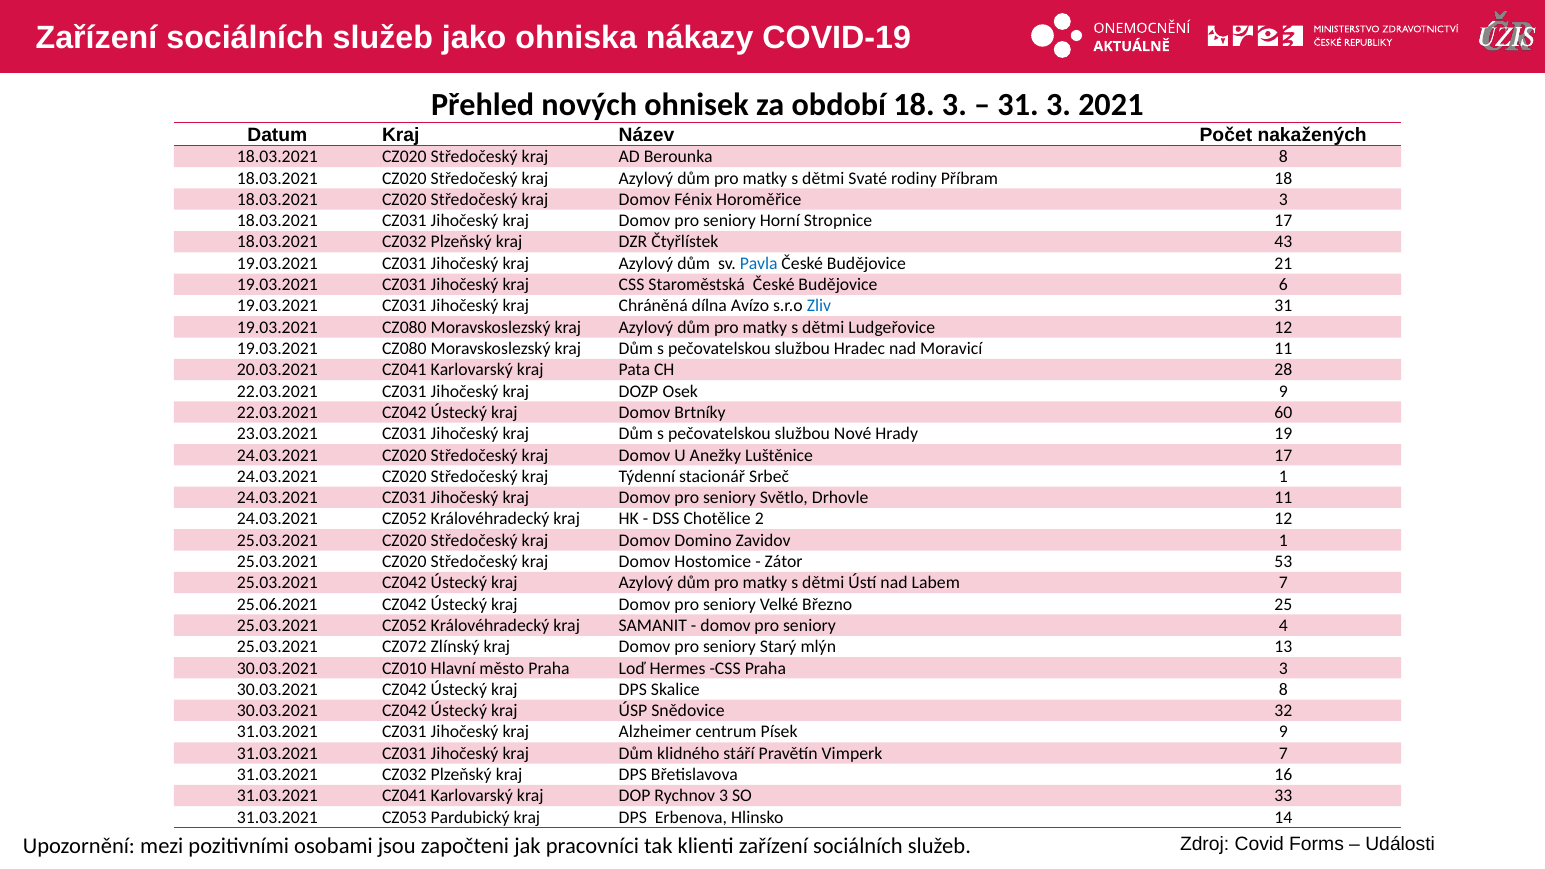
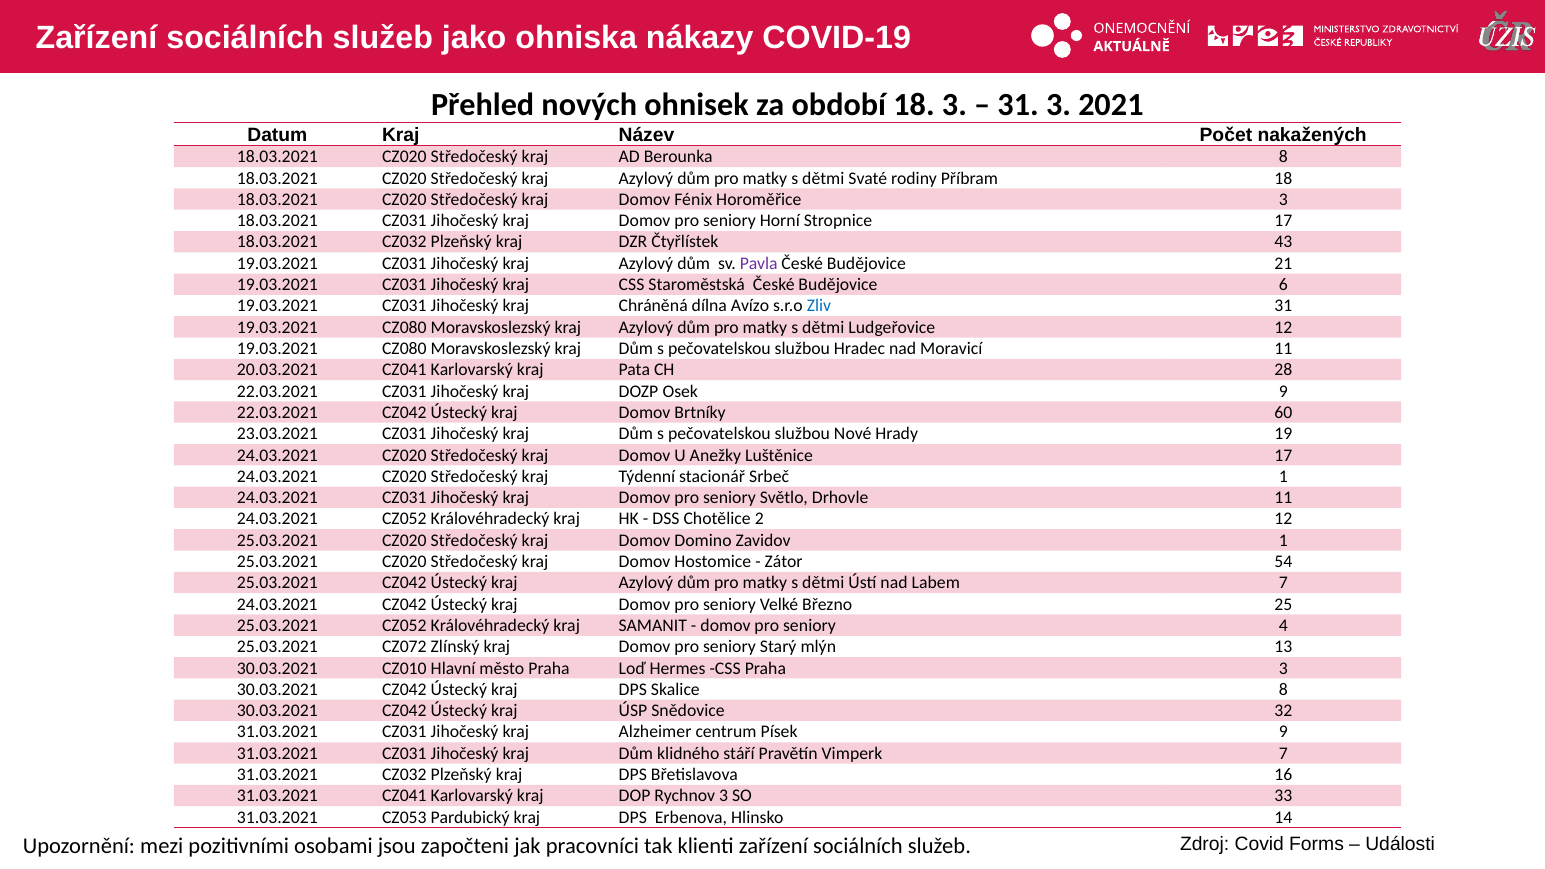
Pavla colour: blue -> purple (759, 263)
53: 53 -> 54 (1283, 562)
25.06.2021: 25.06.2021 -> 24.03.2021 (277, 604)
